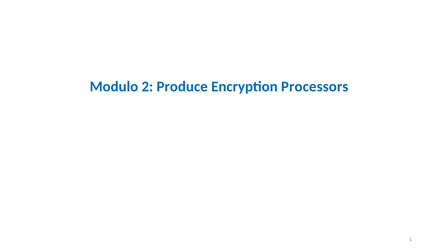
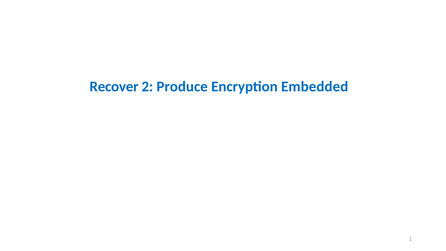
Modulo: Modulo -> Recover (114, 86)
Processors: Processors -> Embedded (315, 86)
